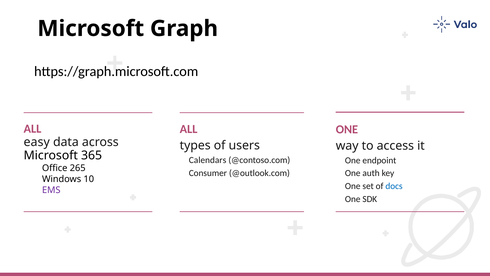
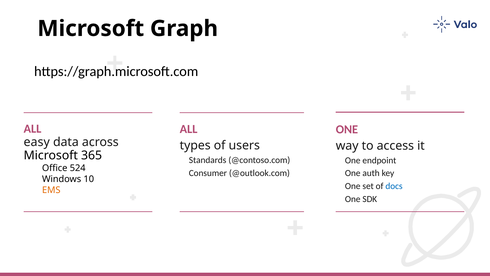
Calendars: Calendars -> Standards (208, 160)
265: 265 -> 524 (78, 168)
EMS colour: purple -> orange (51, 190)
